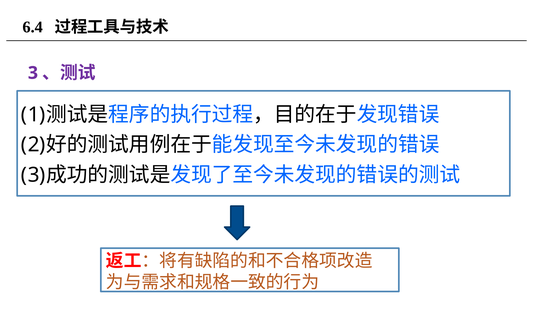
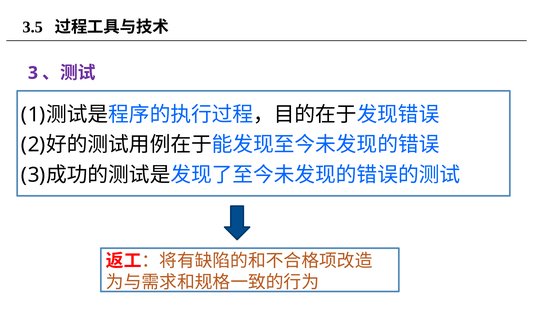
6.4: 6.4 -> 3.5 (33, 27)
